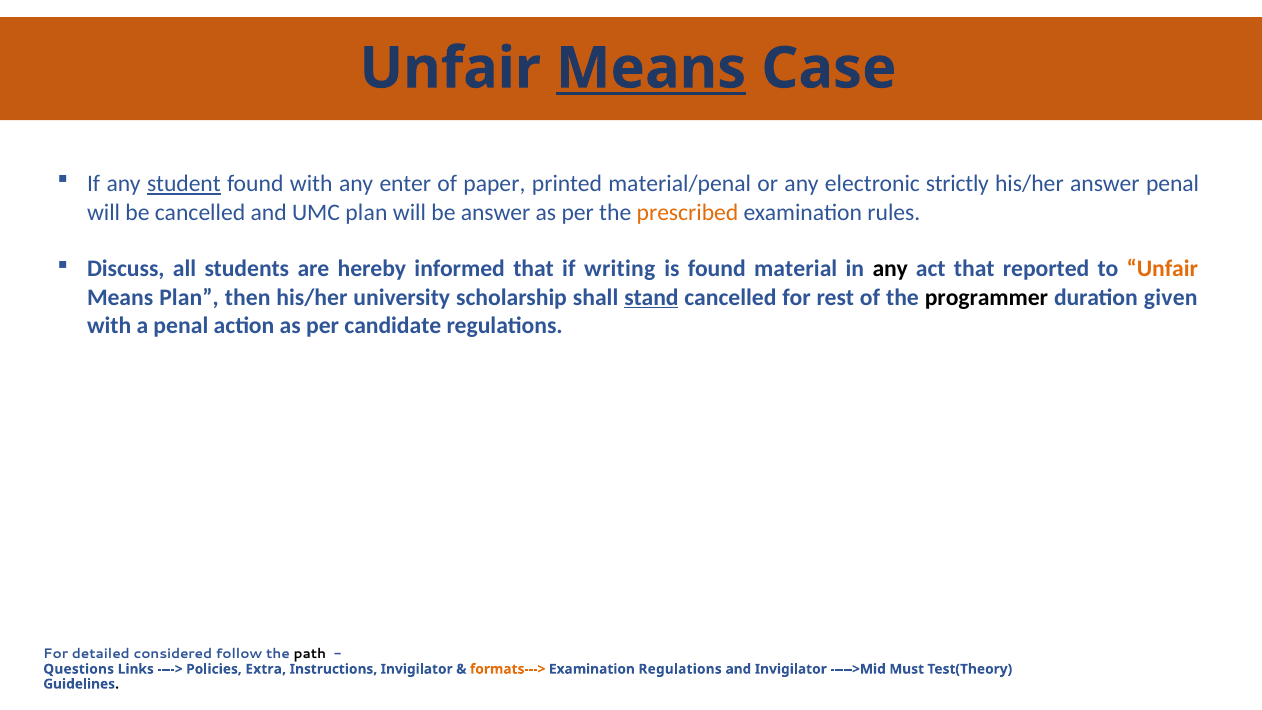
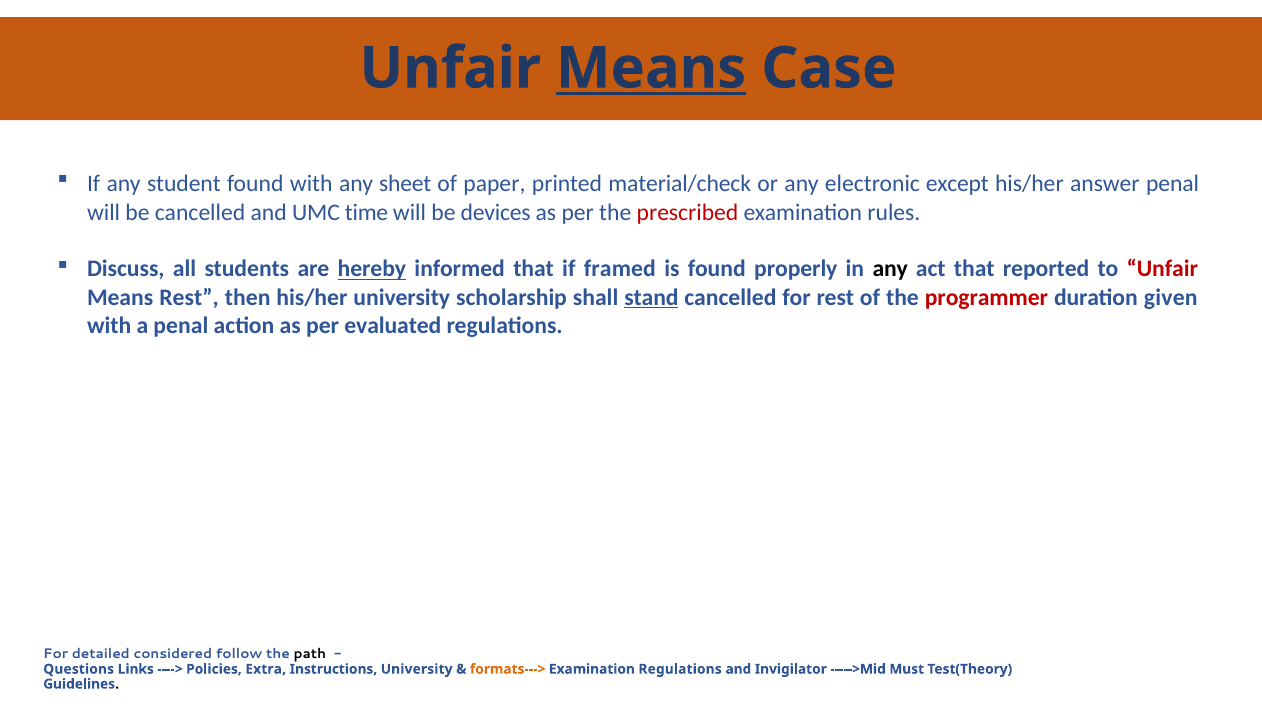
student underline: present -> none (184, 184)
enter: enter -> sheet (405, 184)
material/penal: material/penal -> material/check (680, 184)
strictly: strictly -> except (957, 184)
UMC plan: plan -> time (367, 212)
be answer: answer -> devices (496, 212)
prescribed colour: orange -> red (687, 212)
hereby underline: none -> present (372, 269)
writing: writing -> framed (620, 269)
material: material -> properly (796, 269)
Unfair colour: orange -> red (1162, 269)
Means Plan: Plan -> Rest (189, 297)
programmer colour: black -> red (986, 297)
candidate: candidate -> evaluated (393, 326)
Instructions Invigilator: Invigilator -> University (417, 669)
